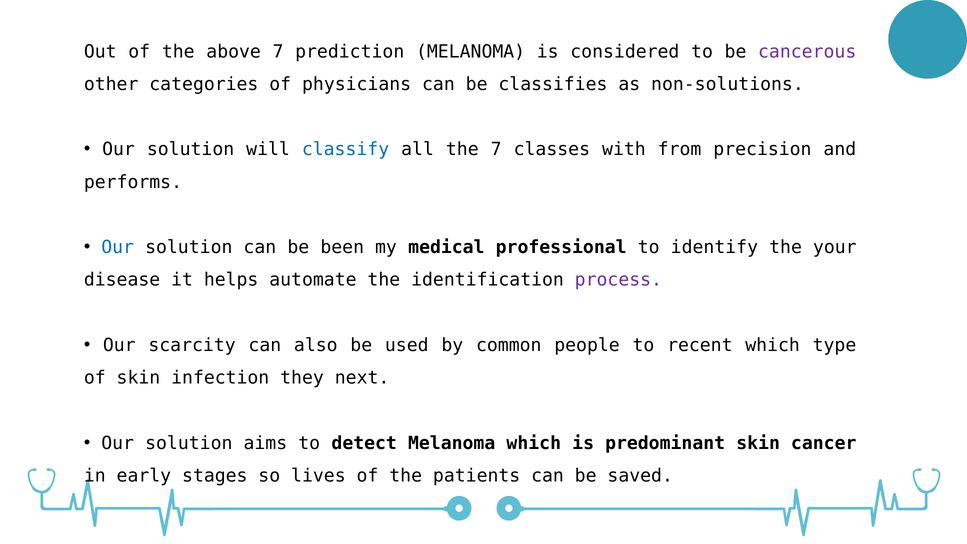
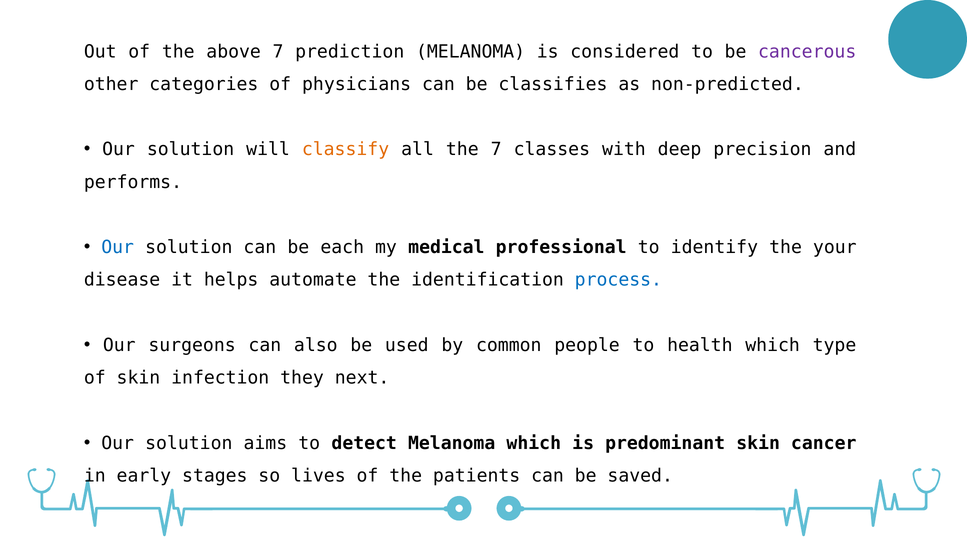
non-solutions: non-solutions -> non-predicted (727, 84)
classify colour: blue -> orange (346, 149)
from: from -> deep (680, 149)
been: been -> each (342, 247)
process colour: purple -> blue (618, 280)
scarcity: scarcity -> surgeons (192, 345)
recent: recent -> health (700, 345)
